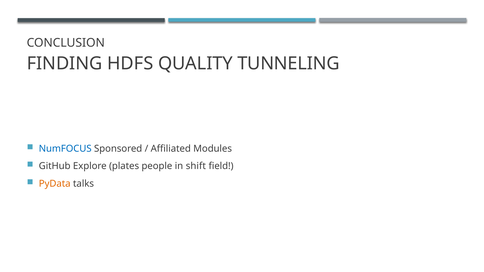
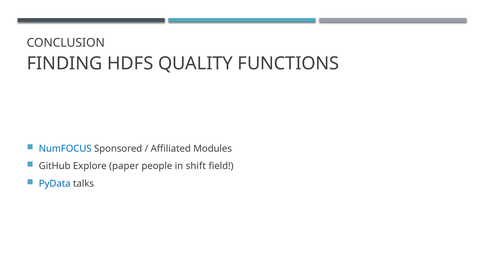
TUNNELING: TUNNELING -> FUNCTIONS (288, 64)
plates: plates -> paper (124, 166)
PyData colour: orange -> blue (55, 184)
